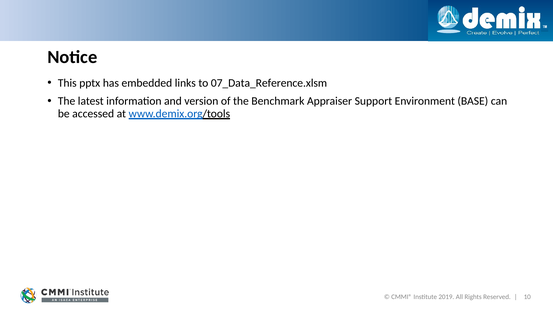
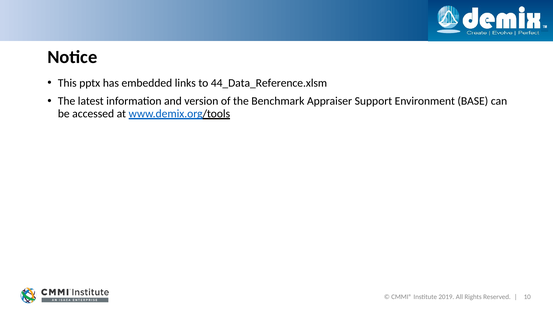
07_Data_Reference.xlsm: 07_Data_Reference.xlsm -> 44_Data_Reference.xlsm (269, 83)
